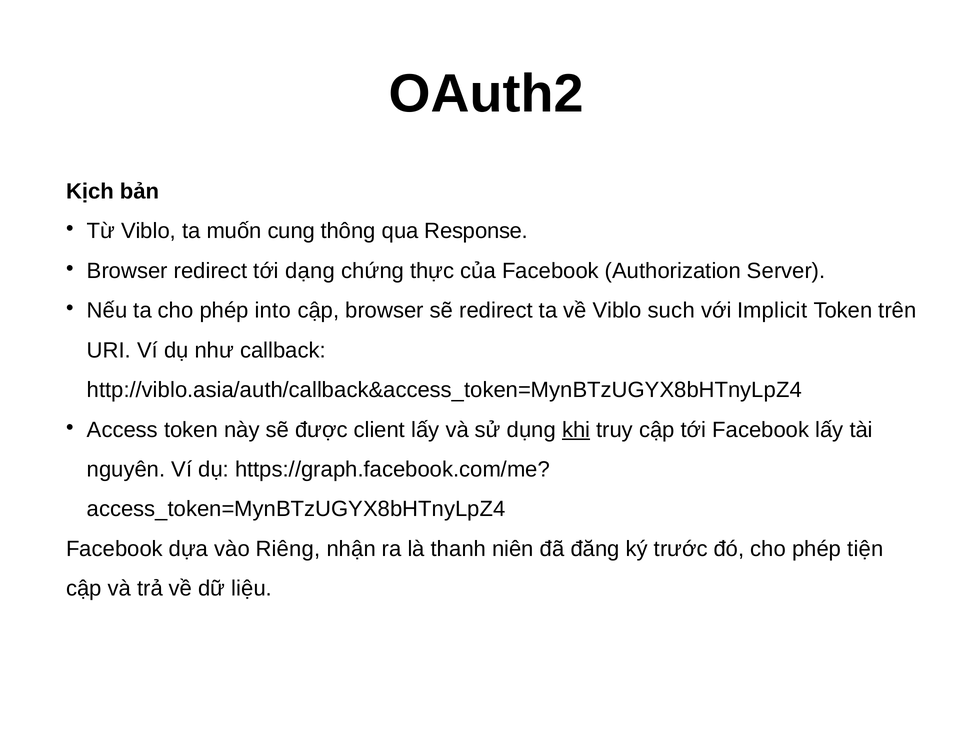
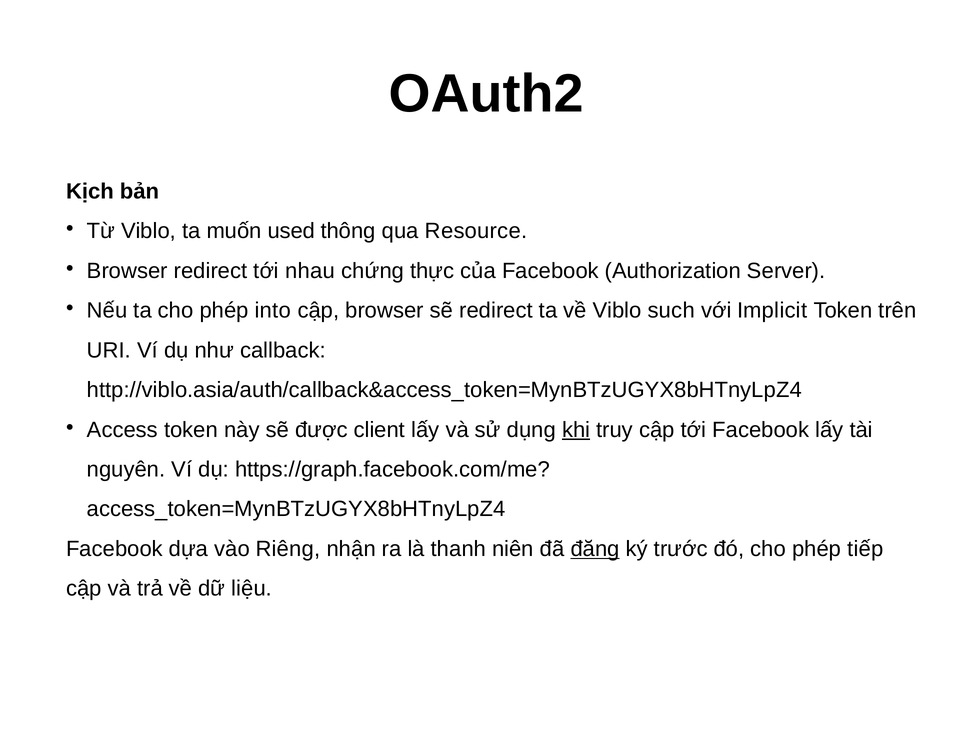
cung: cung -> used (291, 231)
Response: Response -> Resource (476, 231)
dạng: dạng -> nhau (310, 271)
đăng underline: none -> present (595, 549)
tiện: tiện -> tiếp (866, 549)
